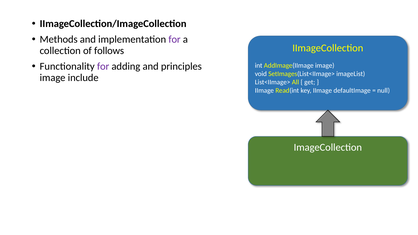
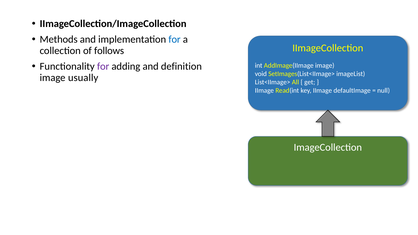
for colour: purple -> blue (175, 39)
principles: principles -> definition (181, 66)
include: include -> usually (83, 78)
